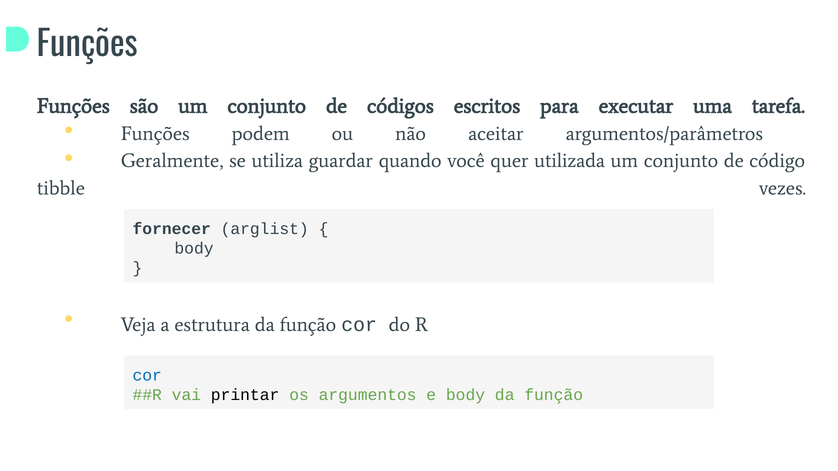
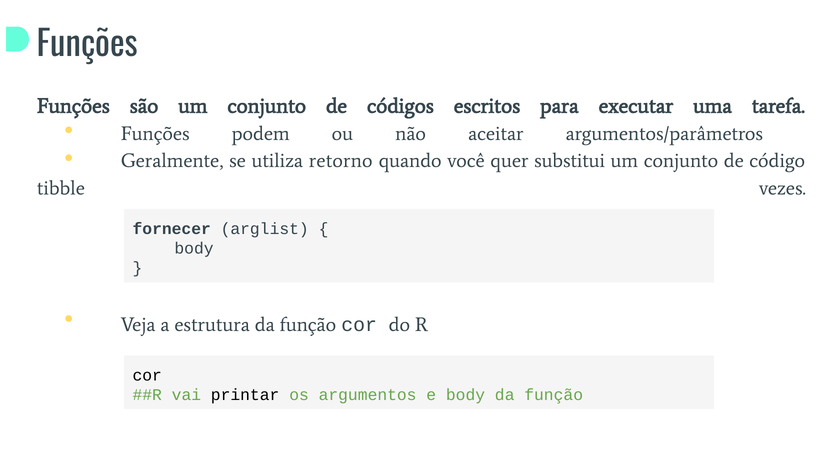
guardar: guardar -> retorno (341, 161)
utilizada: utilizada -> substitui (570, 161)
cor colour: blue -> black (147, 376)
